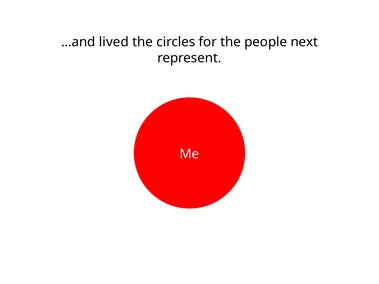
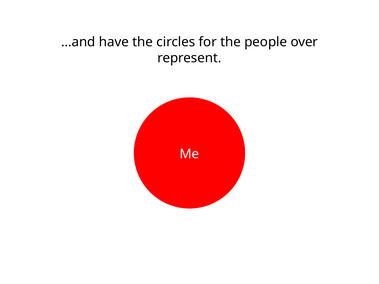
lived: lived -> have (114, 42)
next: next -> over (304, 42)
